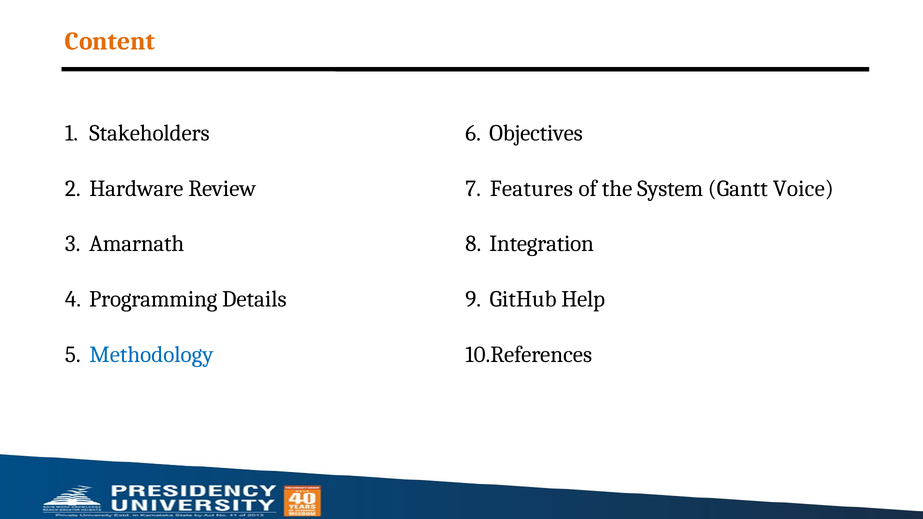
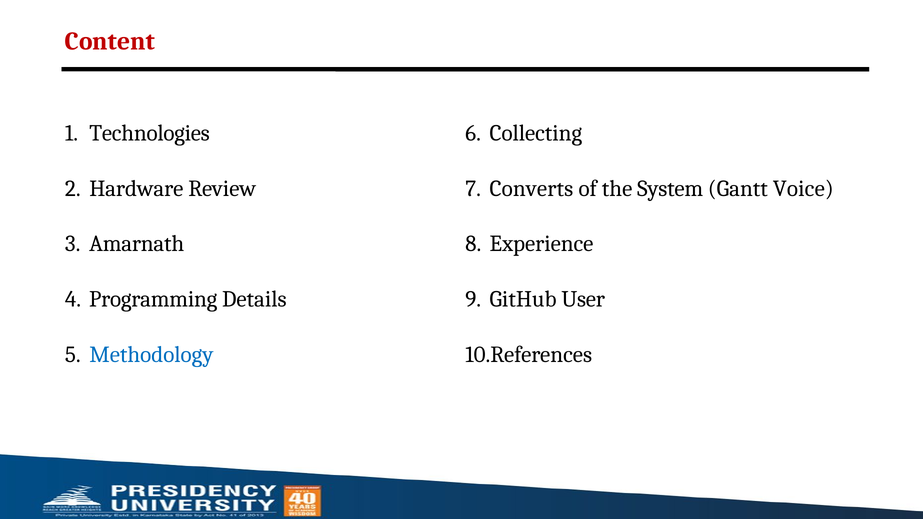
Content colour: orange -> red (110, 41)
Stakeholders: Stakeholders -> Technologies (150, 133)
Objectives: Objectives -> Collecting (536, 133)
Features: Features -> Converts (531, 189)
Integration: Integration -> Experience (542, 244)
Help: Help -> User (583, 299)
